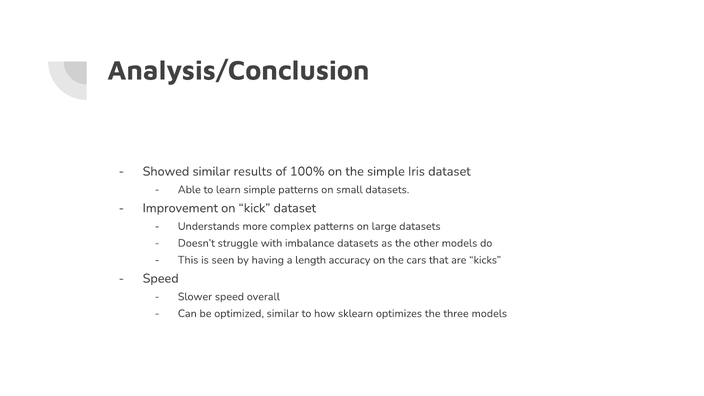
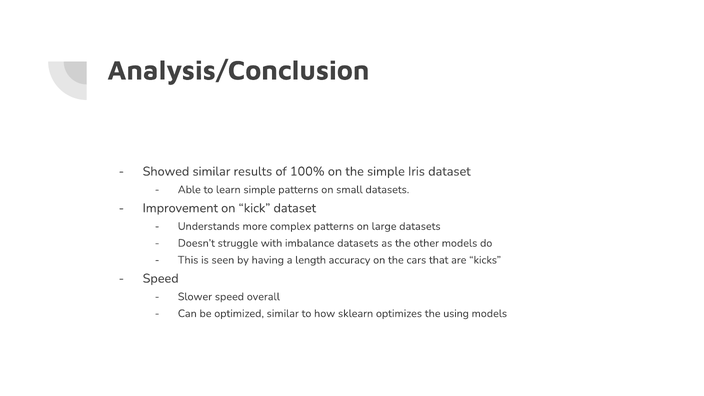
three: three -> using (456, 314)
